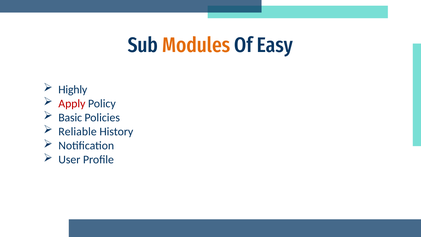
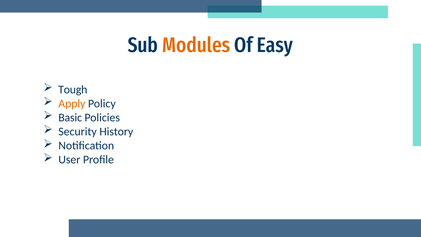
Highly: Highly -> Tough (73, 89)
Apply colour: red -> orange (72, 104)
Reliable: Reliable -> Security (78, 132)
